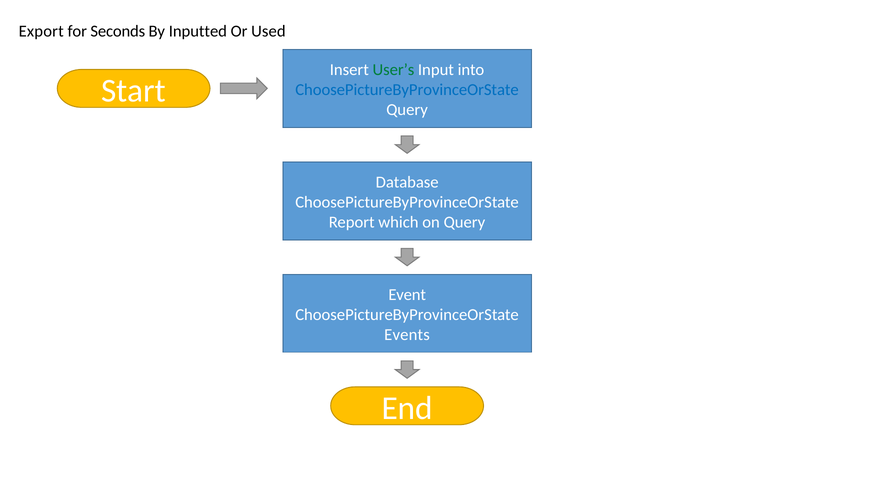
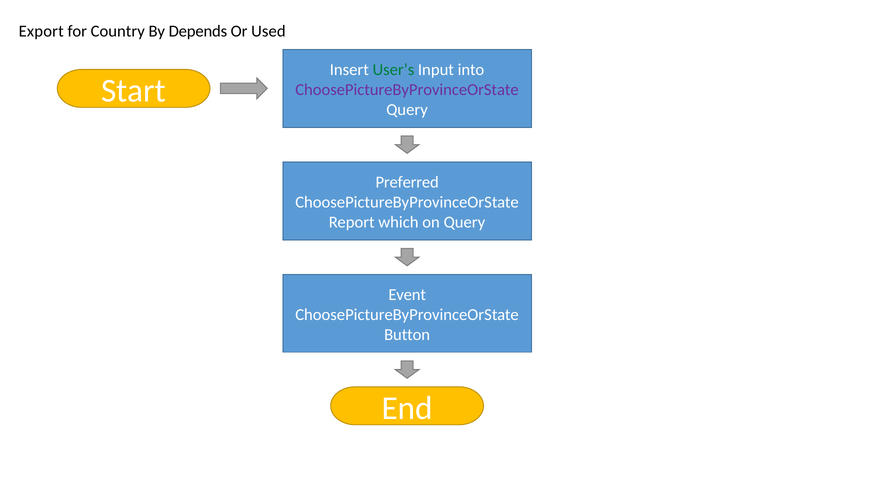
Seconds: Seconds -> Country (118, 31)
Inputted: Inputted -> Depends (198, 31)
ChoosePictureByProvinceOrState colour: blue -> purple (407, 89)
Database: Database -> Preferred (407, 182)
Events: Events -> Button (407, 334)
